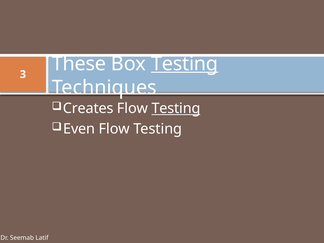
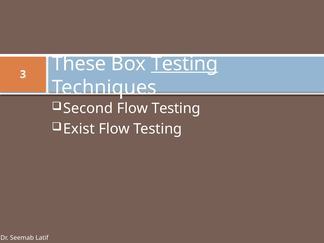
Creates: Creates -> Second (88, 108)
Testing underline: present -> none (176, 108)
Even: Even -> Exist (79, 129)
